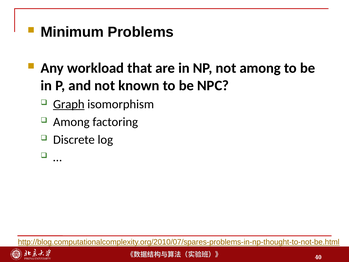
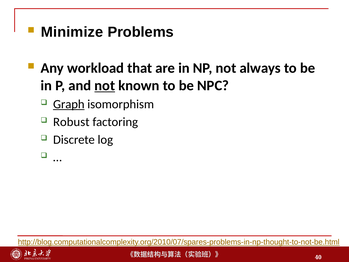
Minimum: Minimum -> Minimize (72, 32)
not among: among -> always (260, 68)
not underline: none -> present (105, 86)
Among: Among -> Robust (71, 122)
